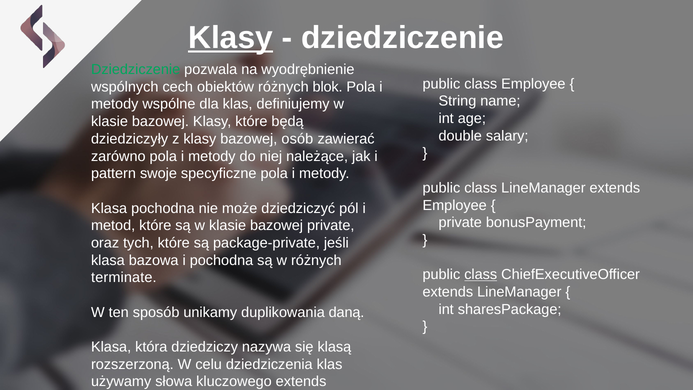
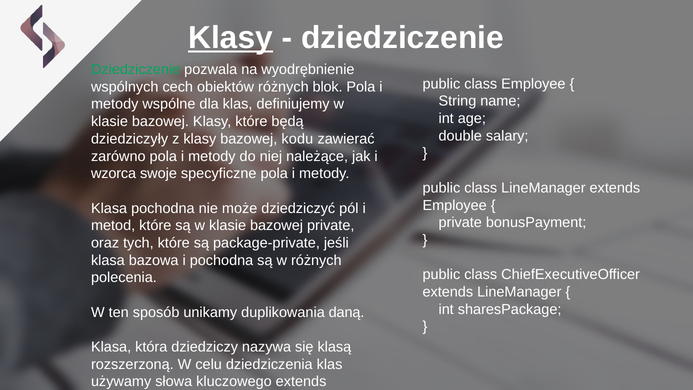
osób: osób -> kodu (297, 139)
pattern: pattern -> wzorca (114, 174)
class underline: present -> none (481, 274)
terminate: terminate -> polecenia (124, 277)
